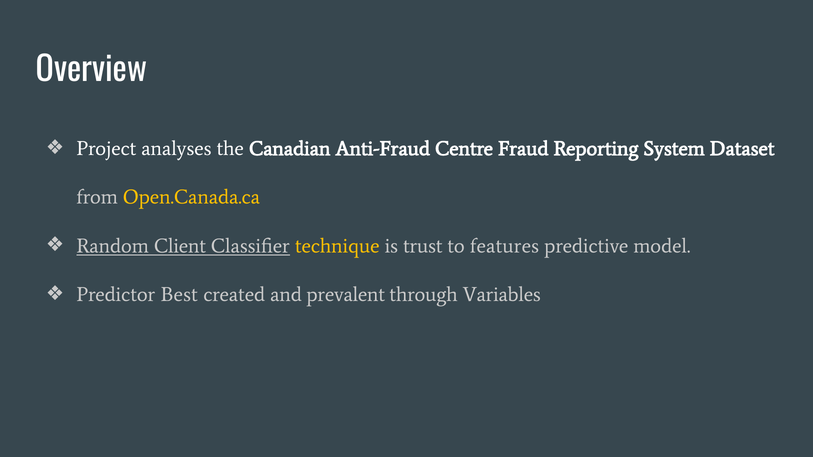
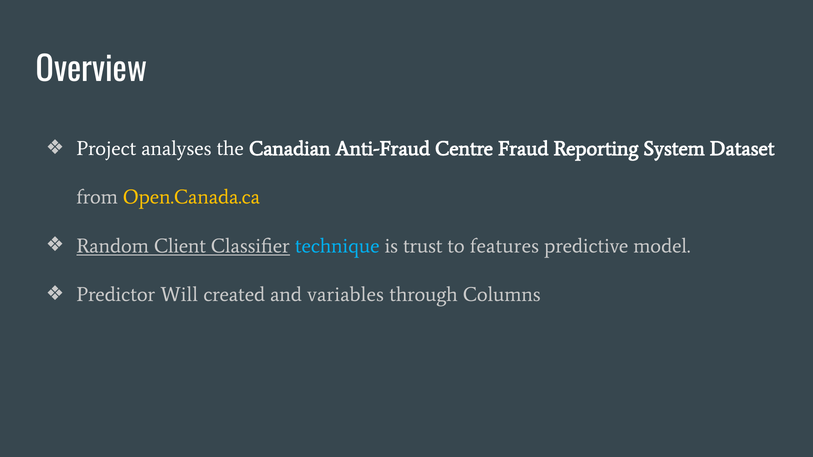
technique colour: yellow -> light blue (337, 246)
Best: Best -> Will (179, 295)
prevalent: prevalent -> variables (346, 295)
Variables: Variables -> Columns (502, 295)
